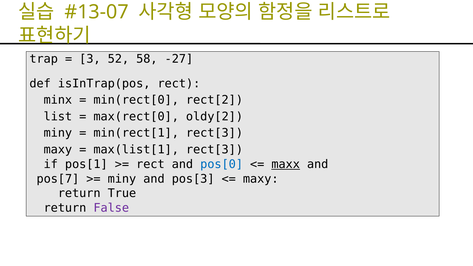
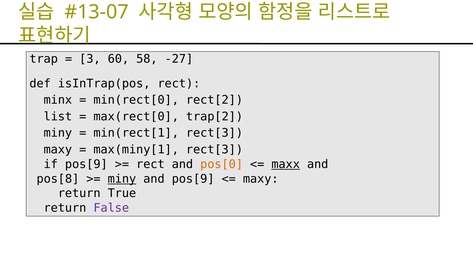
52: 52 -> 60 (118, 59)
oldy[2: oldy[2 -> trap[2 (214, 117)
max(list[1: max(list[1 -> max(miny[1 (136, 150)
if pos[1: pos[1 -> pos[9 (86, 164)
pos[0 colour: blue -> orange (222, 164)
pos[7: pos[7 -> pos[8 (58, 179)
miny underline: none -> present (122, 179)
and pos[3: pos[3 -> pos[9 (193, 179)
